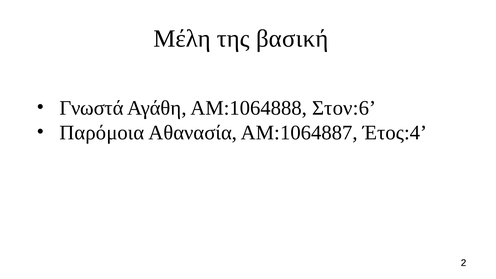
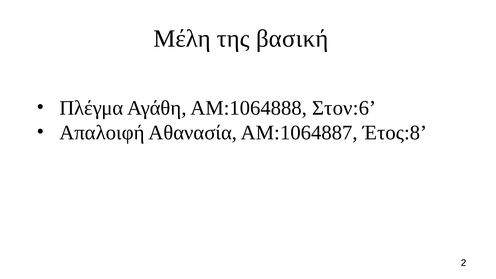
Γνωστά: Γνωστά -> Πλέγμα (91, 108)
Παρόμοια: Παρόμοια -> Απαλοιφή (102, 133)
Έτος:4: Έτος:4 -> Έτος:8 (395, 133)
